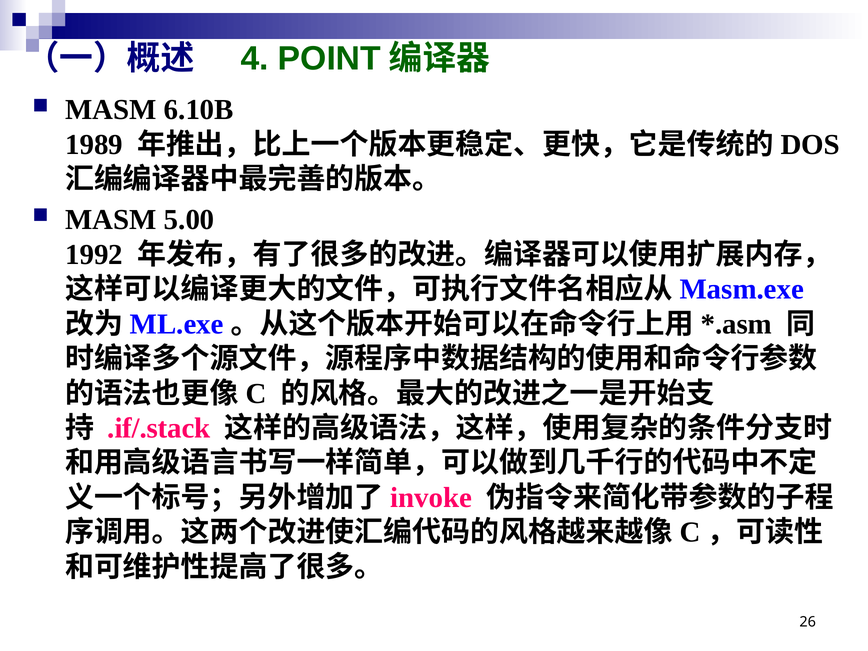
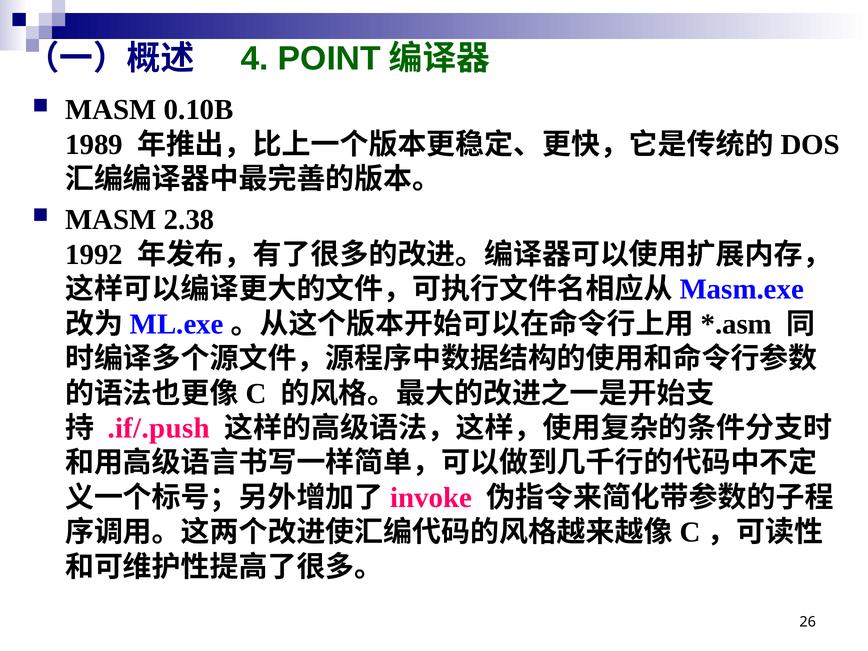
6.10B: 6.10B -> 0.10B (199, 110)
5.00: 5.00 -> 2.38 (189, 220)
.if/.stack: .if/.stack -> .if/.push (159, 428)
